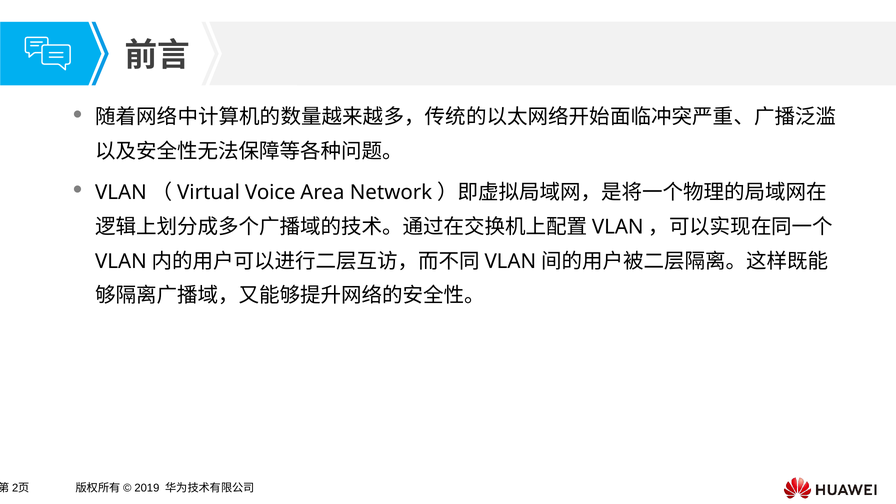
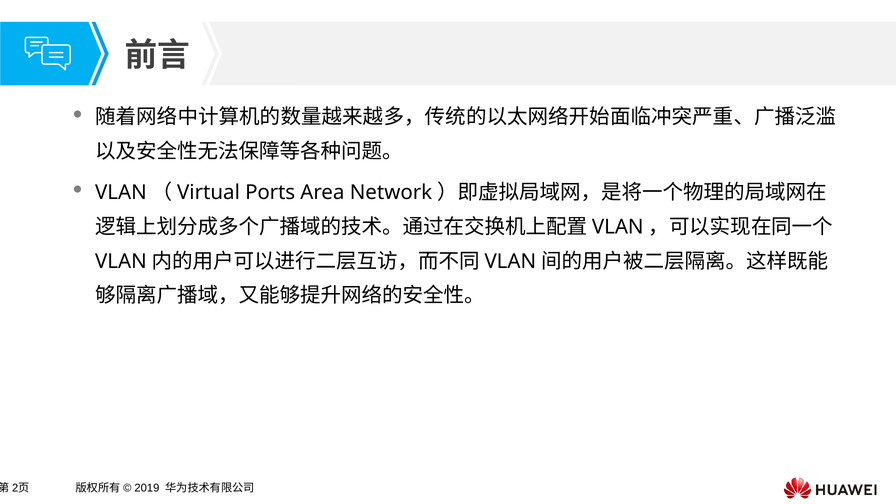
Voice: Voice -> Ports (270, 192)
